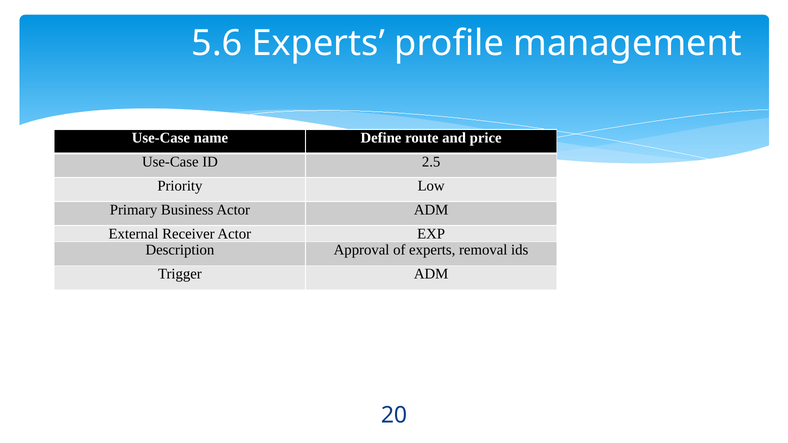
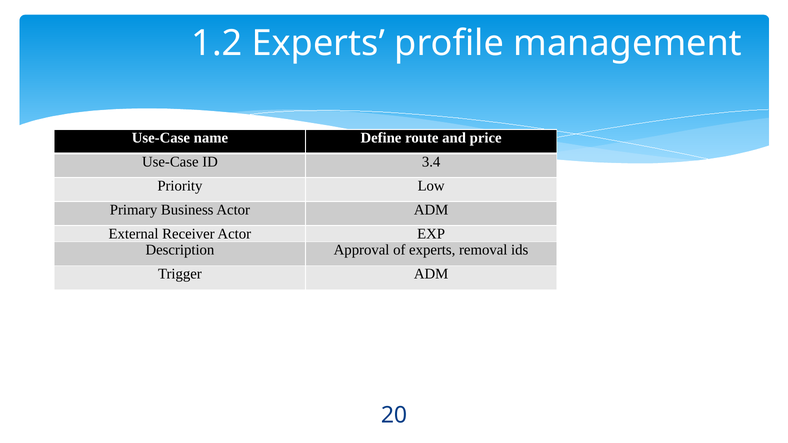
5.6: 5.6 -> 1.2 (217, 43)
2.5: 2.5 -> 3.4 (431, 162)
